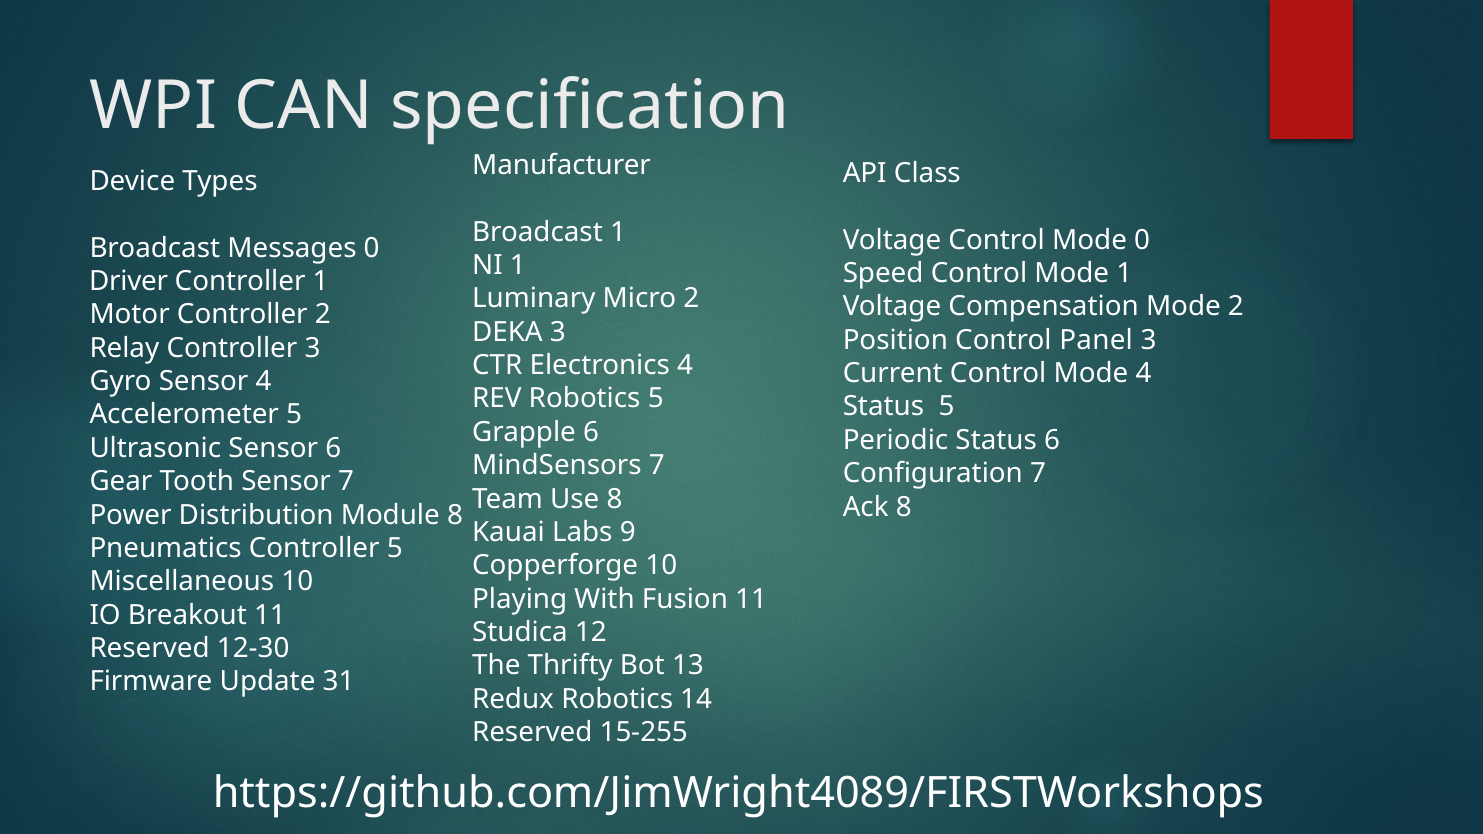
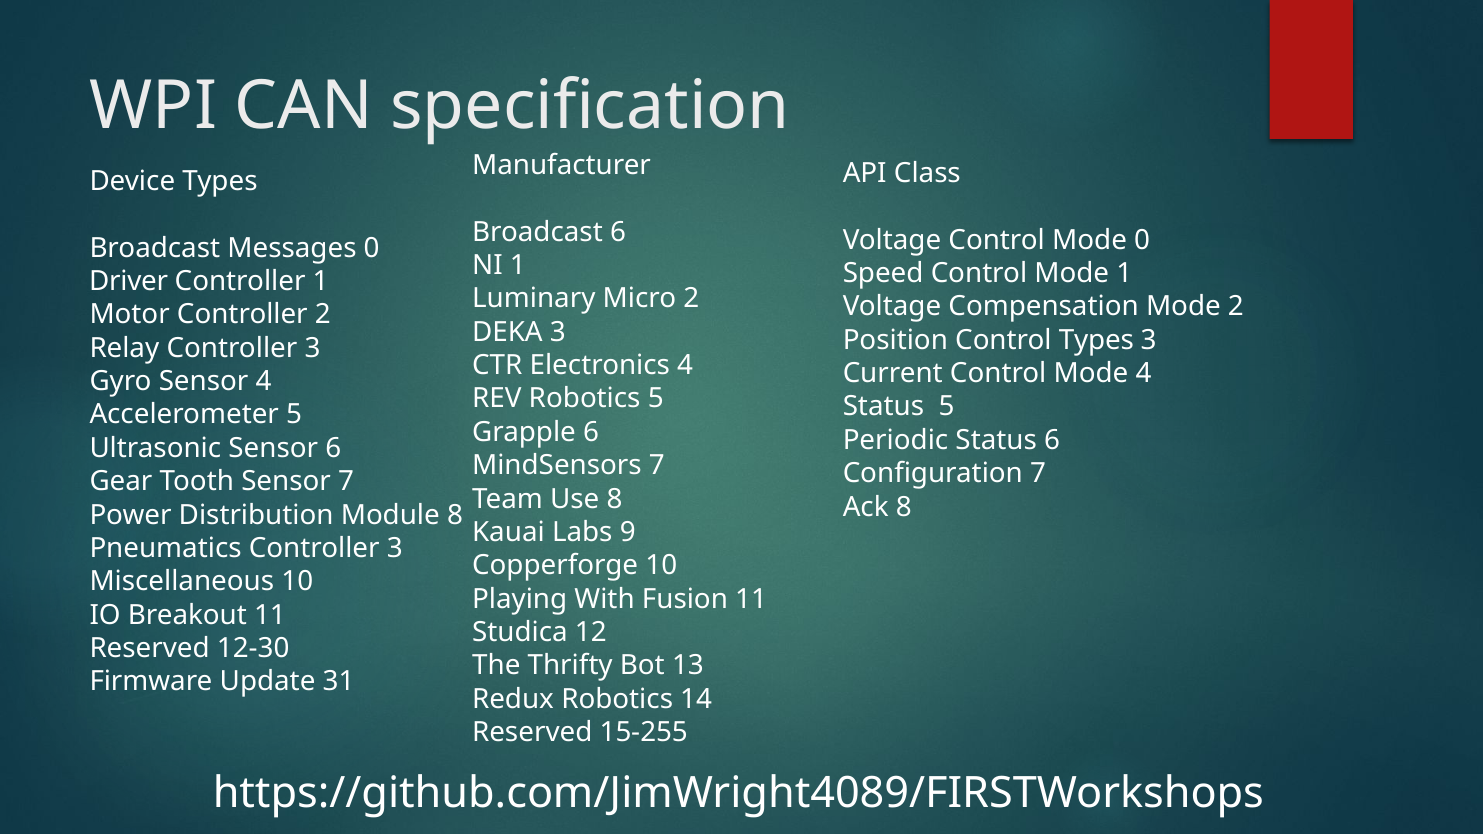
Broadcast 1: 1 -> 6 (618, 232)
Control Panel: Panel -> Types (1096, 340)
Pneumatics Controller 5: 5 -> 3 (395, 548)
